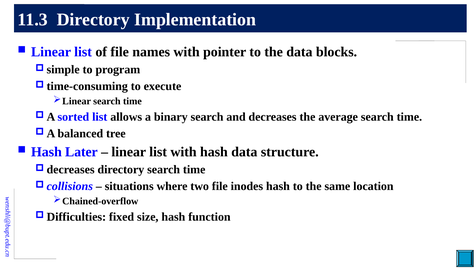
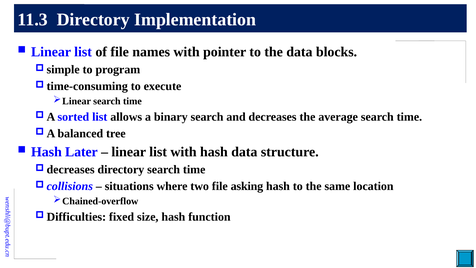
inodes: inodes -> asking (247, 186)
